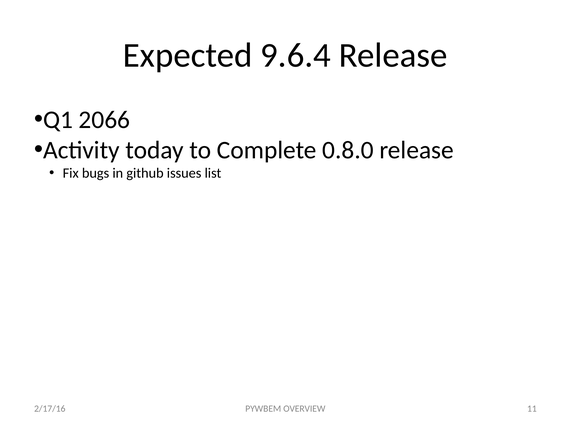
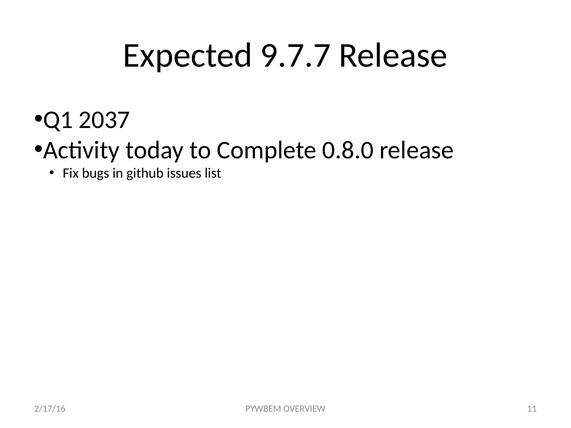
9.6.4: 9.6.4 -> 9.7.7 (296, 55)
2066: 2066 -> 2037 (104, 120)
